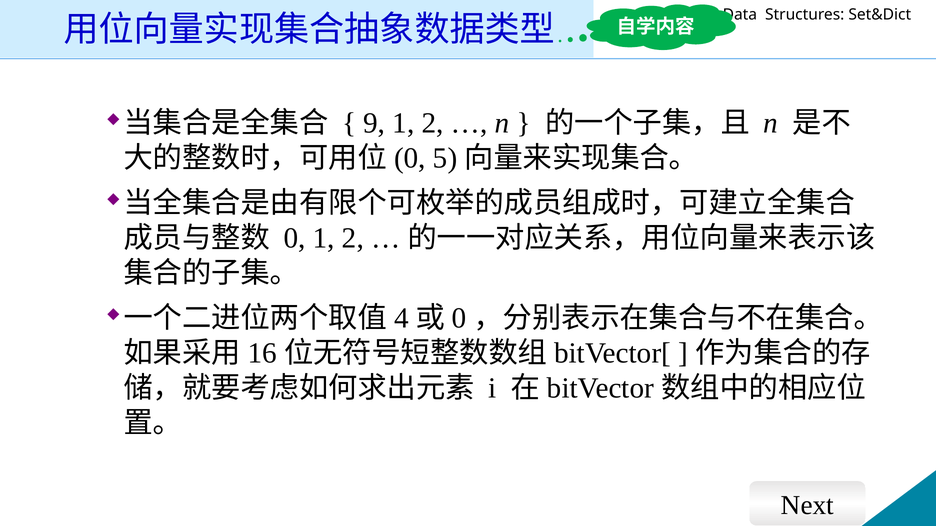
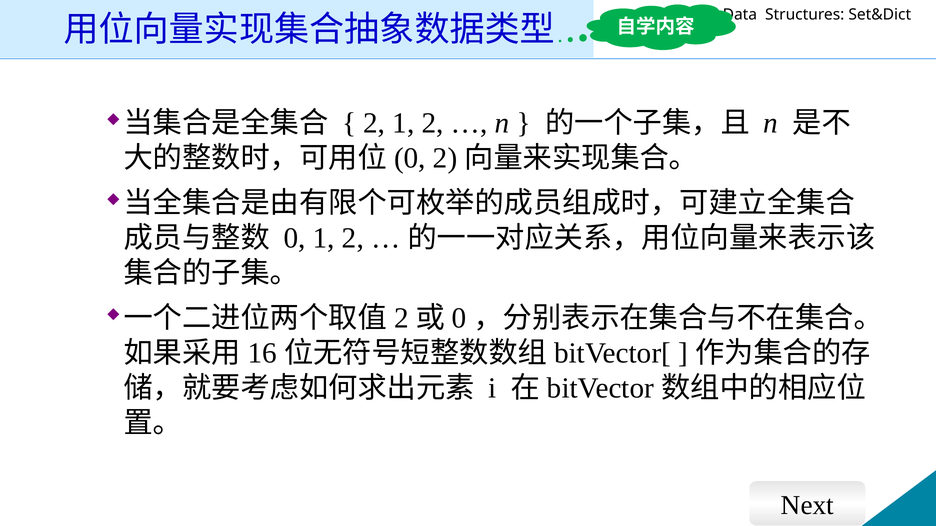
9: 9 -> 2 (374, 123)
0 5: 5 -> 2 (445, 158)
4: 4 -> 2 (401, 318)
